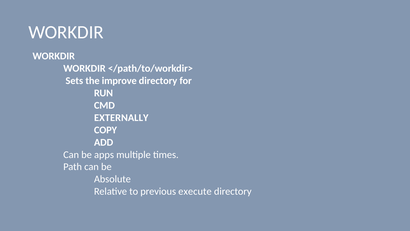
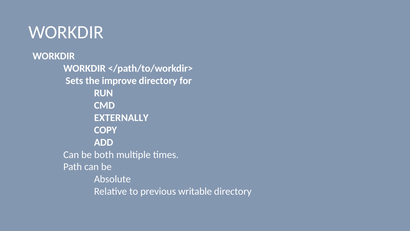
apps: apps -> both (104, 154)
execute: execute -> writable (195, 191)
